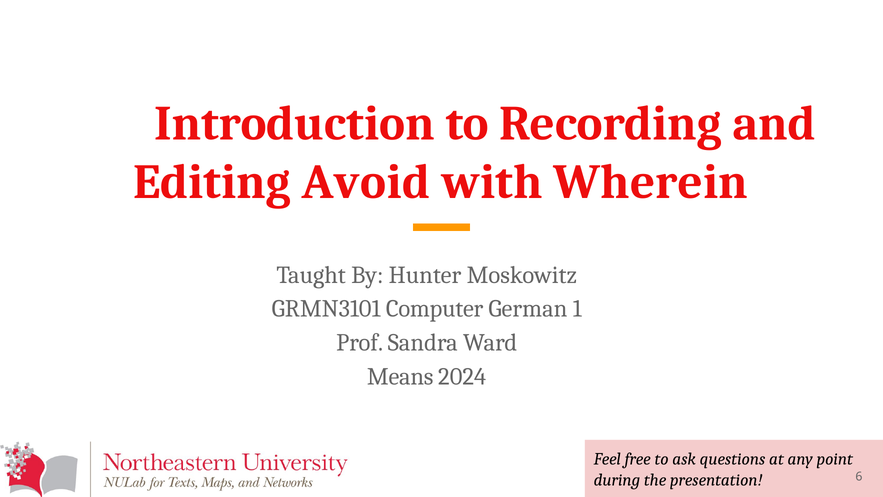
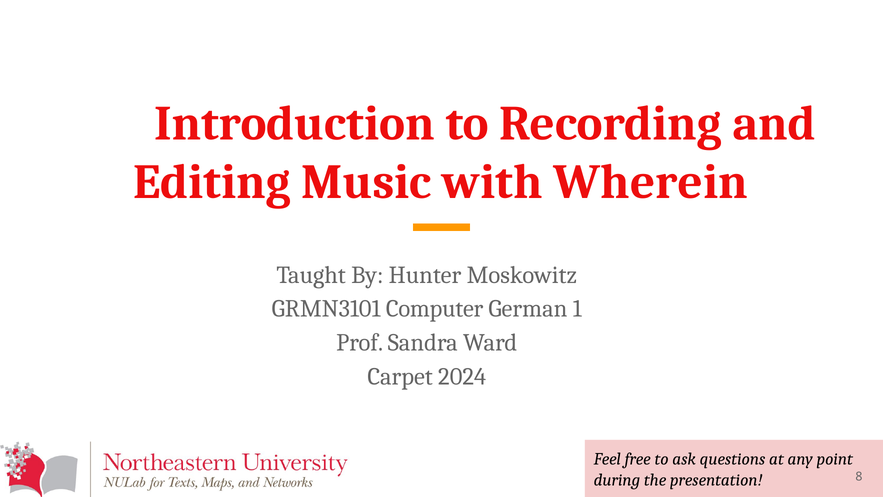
Avoid: Avoid -> Music (366, 182)
Means: Means -> Carpet (400, 376)
6: 6 -> 8 (859, 477)
